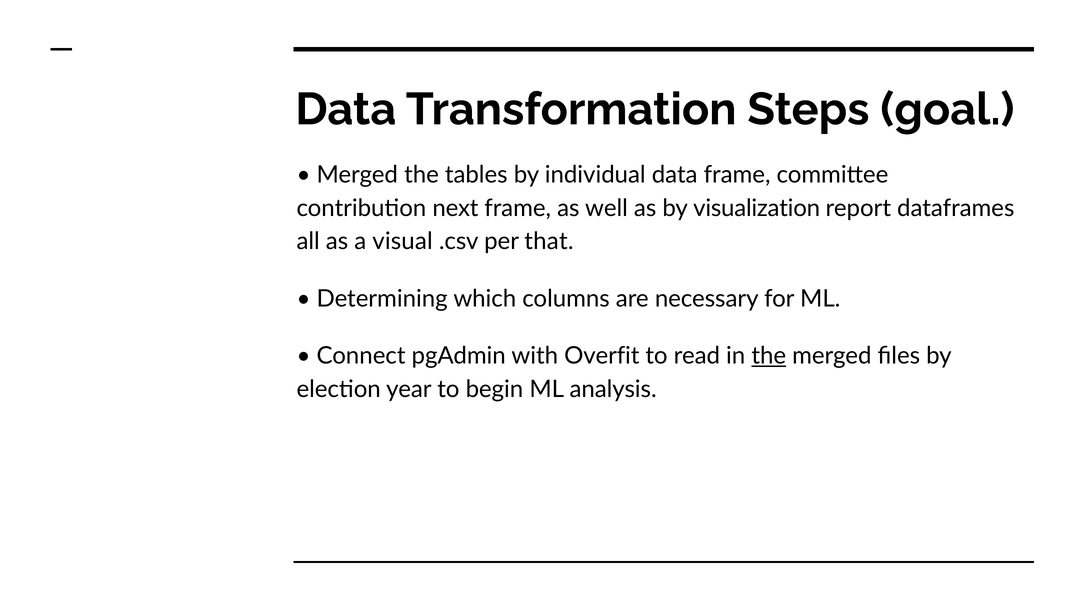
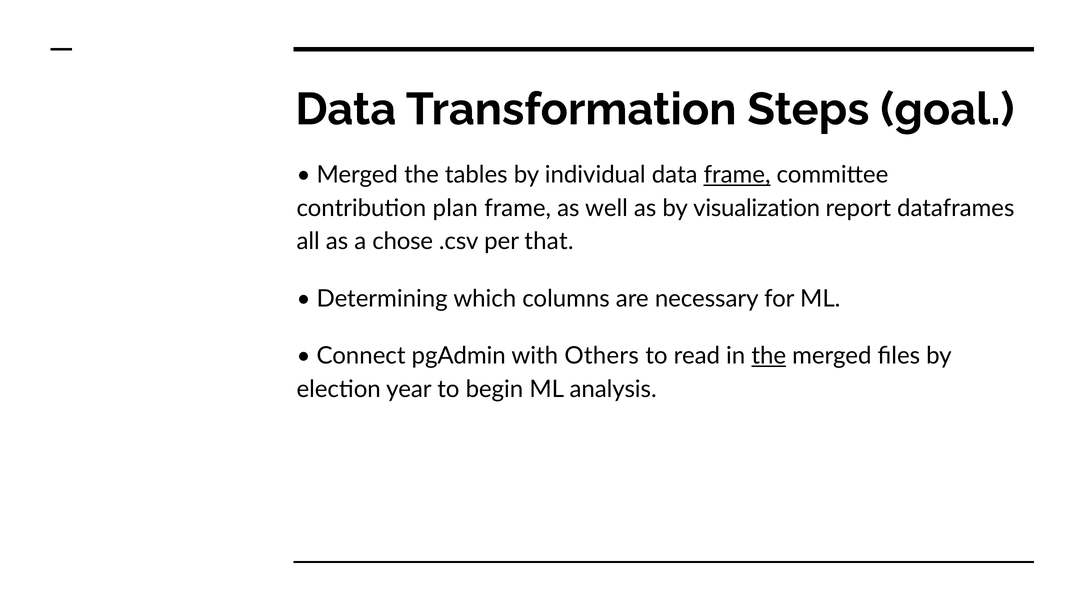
frame underline: none -> present (737, 175)
next: next -> plan (455, 208)
visual: visual -> chose (403, 241)
Overfit: Overfit -> Others (602, 356)
